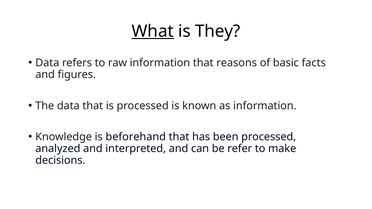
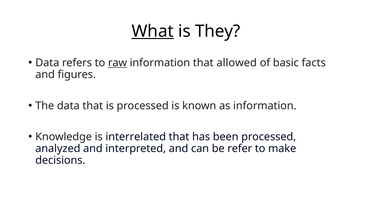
raw underline: none -> present (118, 63)
reasons: reasons -> allowed (237, 63)
beforehand: beforehand -> interrelated (136, 137)
